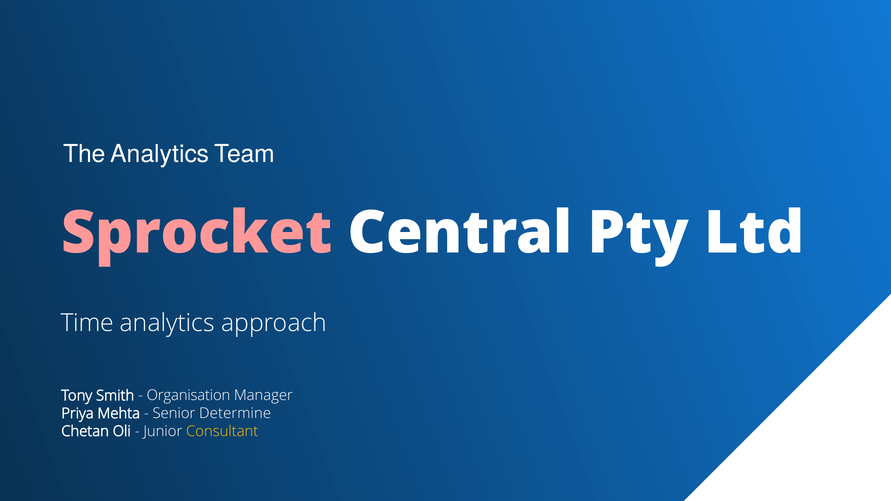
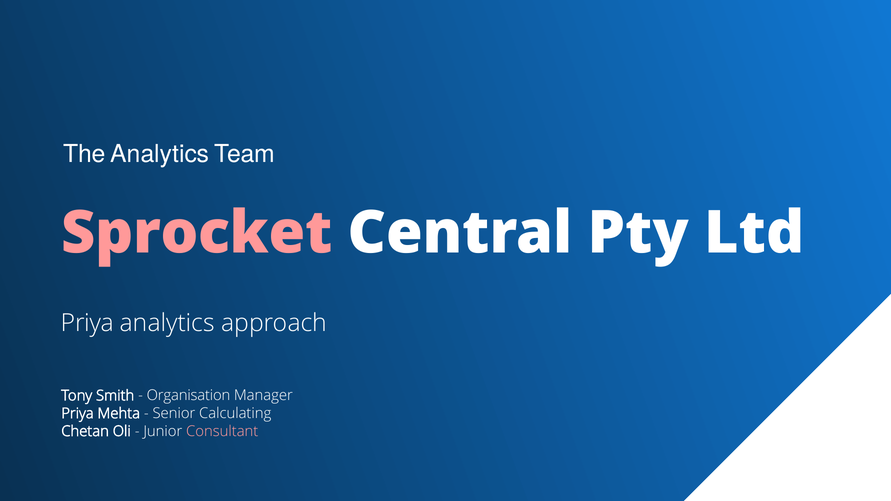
Time: Time -> Priya (87, 323)
Determine: Determine -> Calculating (235, 414)
Consultant colour: yellow -> pink (222, 431)
